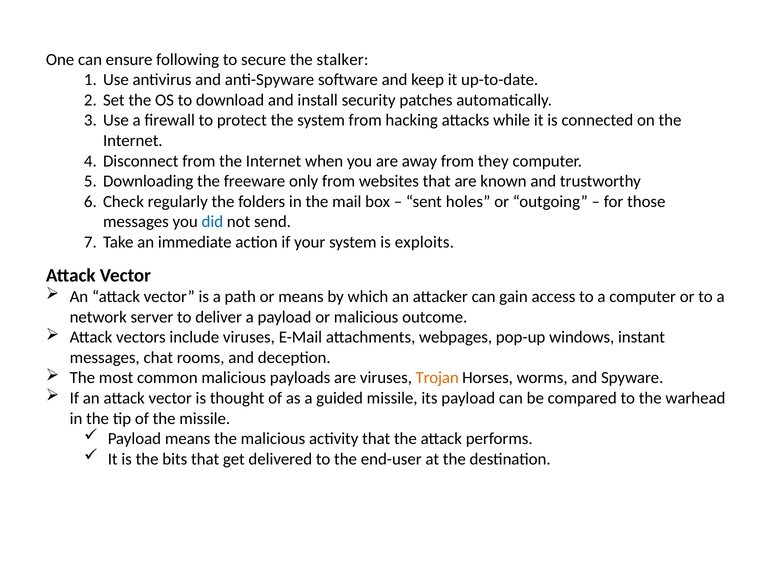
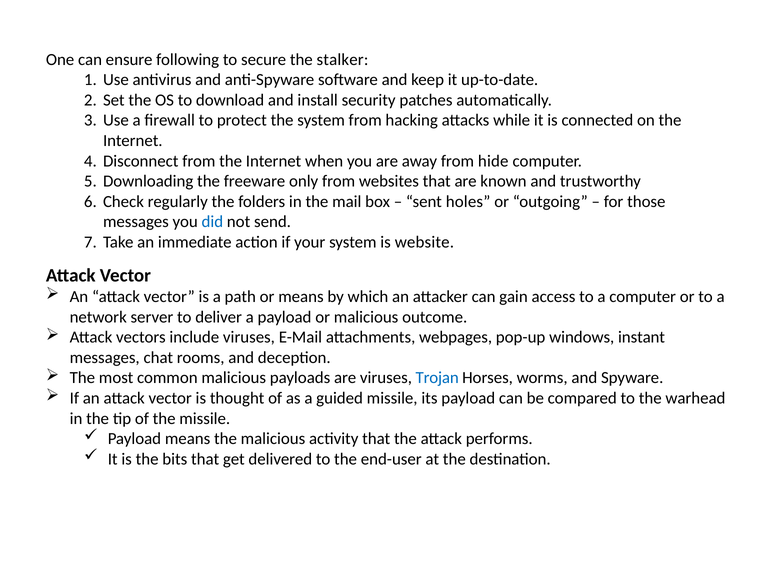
they: they -> hide (493, 161)
exploits: exploits -> website (424, 242)
Trojan colour: orange -> blue (437, 378)
